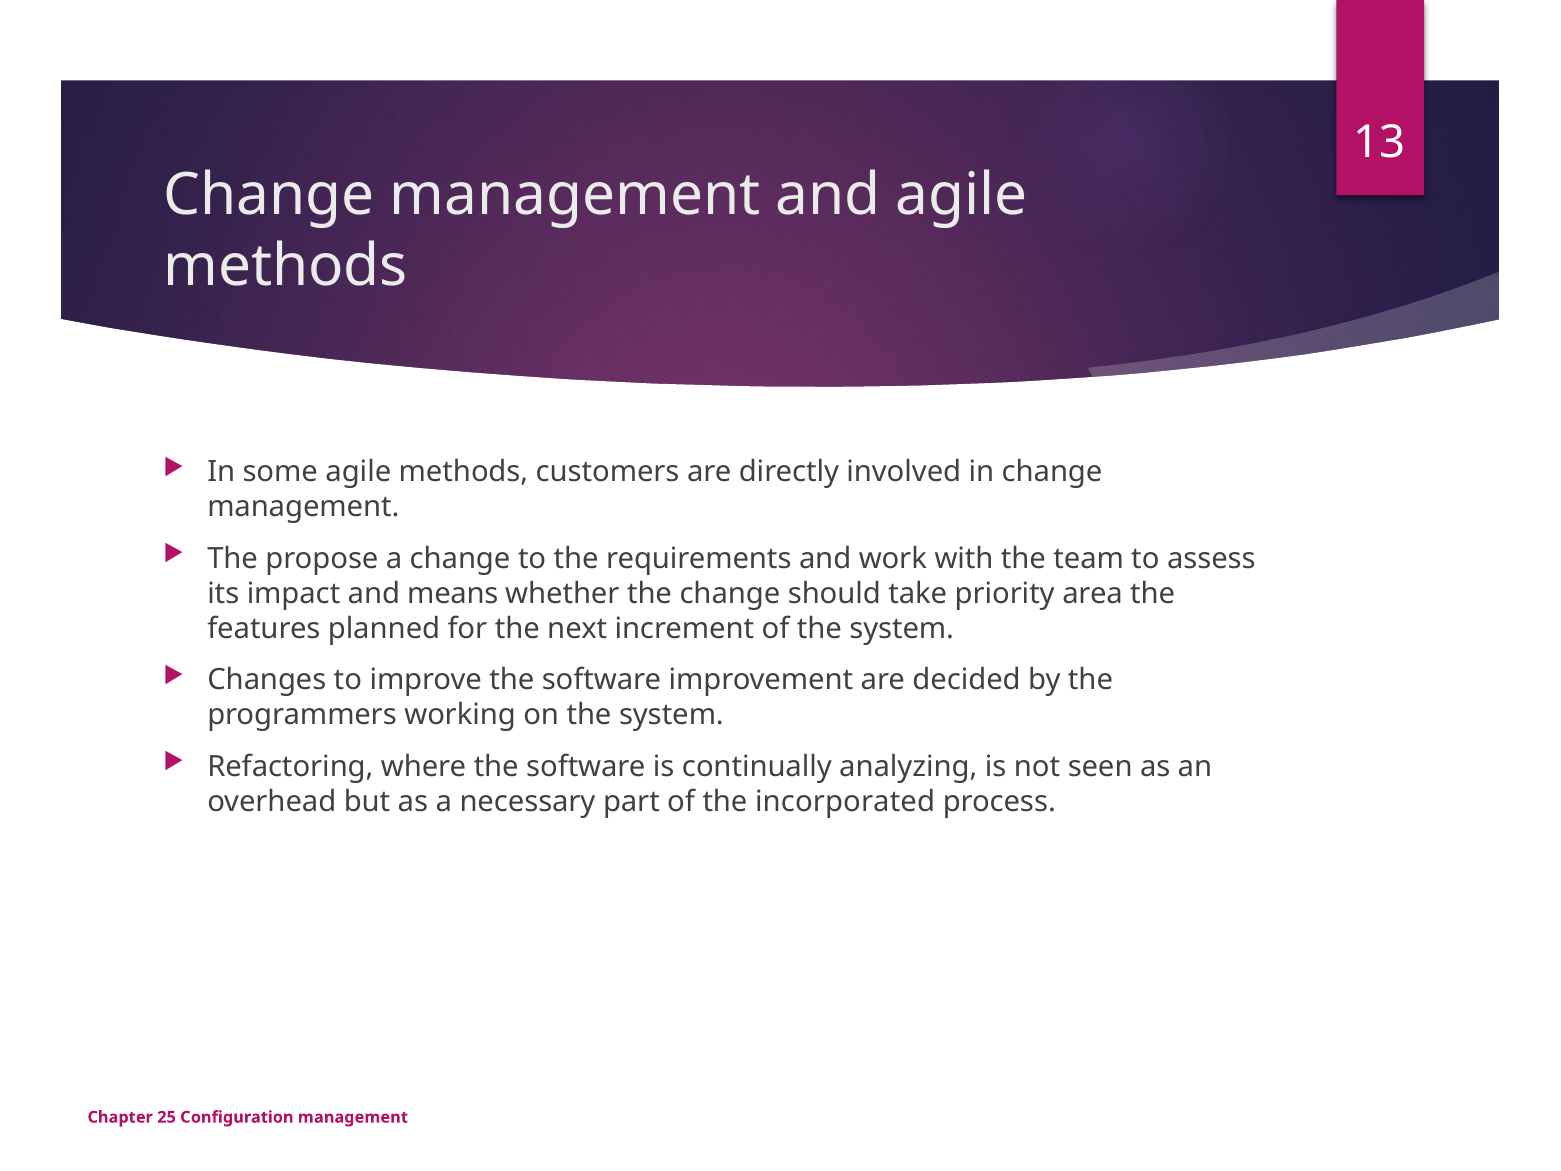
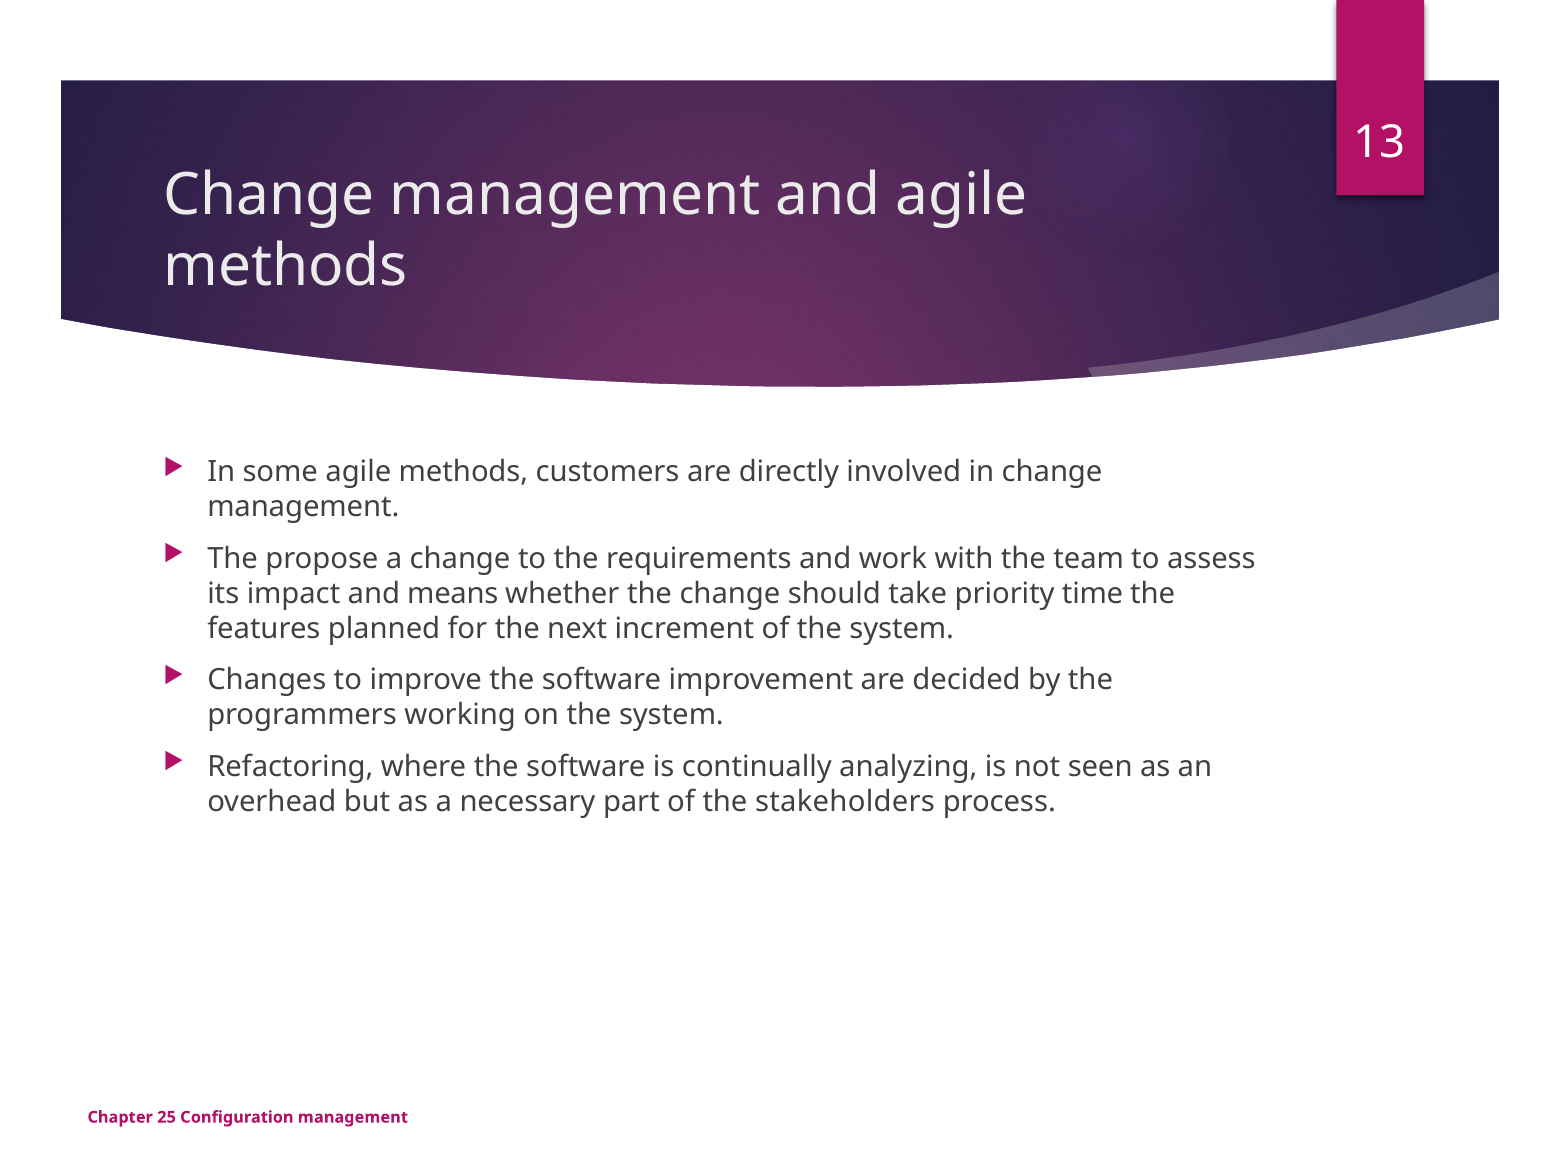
area: area -> time (1093, 593)
incorporated: incorporated -> stakeholders (845, 801)
